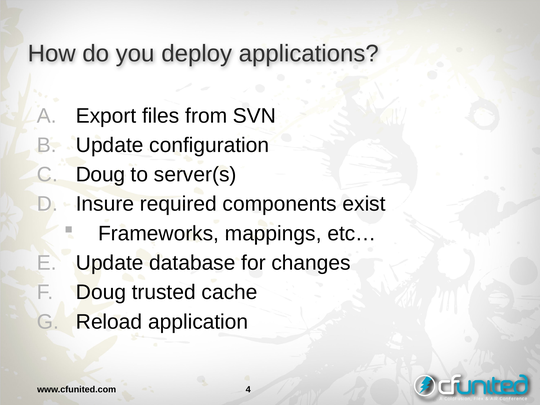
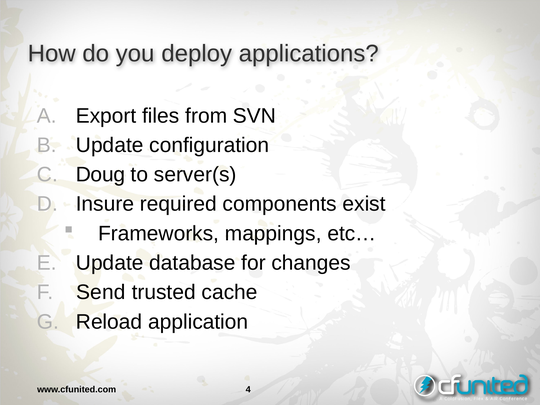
Doug: Doug -> Send (101, 292)
